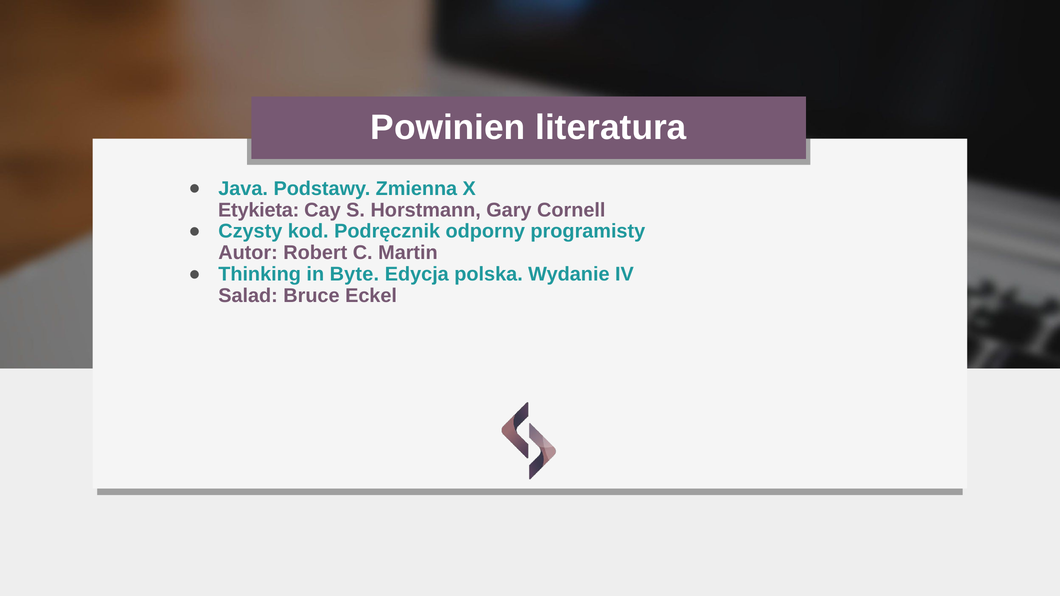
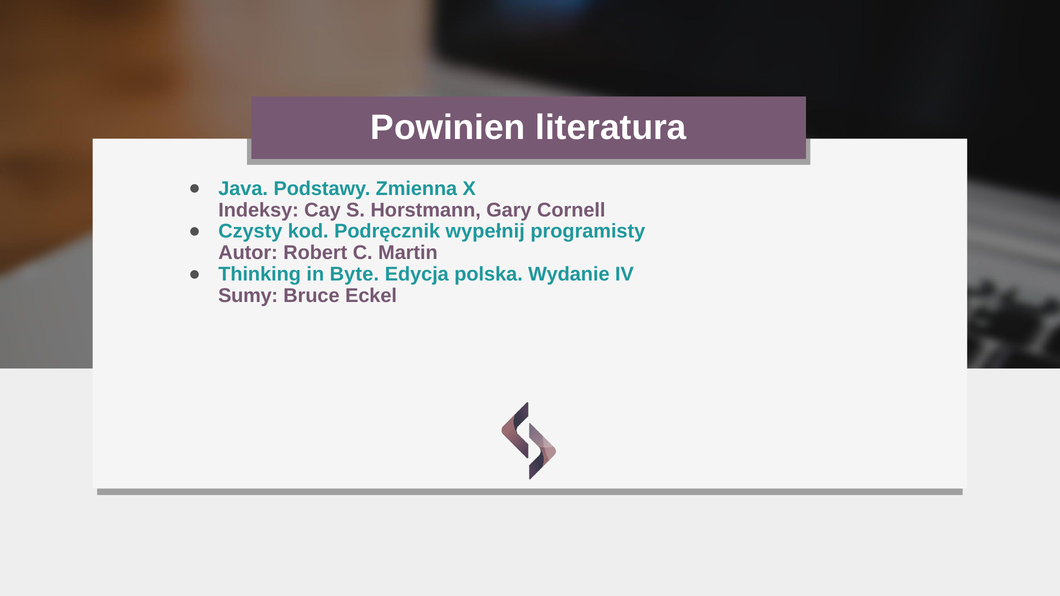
Etykieta: Etykieta -> Indeksy (259, 210)
odporny: odporny -> wypełnij (485, 232)
Salad: Salad -> Sumy (248, 296)
